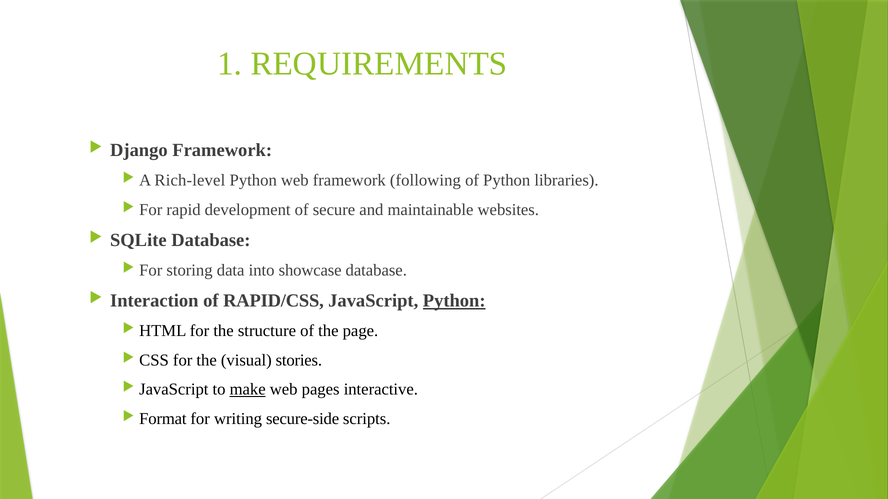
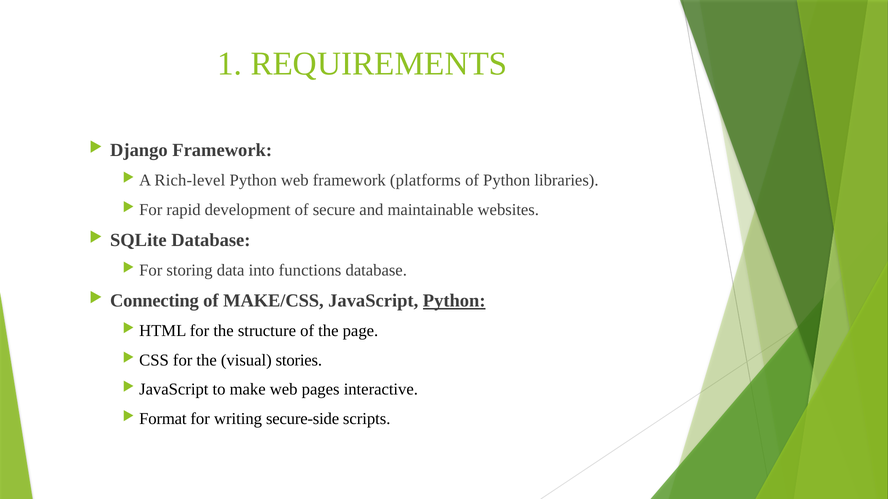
following: following -> platforms (425, 181)
showcase: showcase -> functions (310, 271)
Interaction: Interaction -> Connecting (154, 301)
RAPID/CSS: RAPID/CSS -> MAKE/CSS (273, 301)
make underline: present -> none (248, 390)
